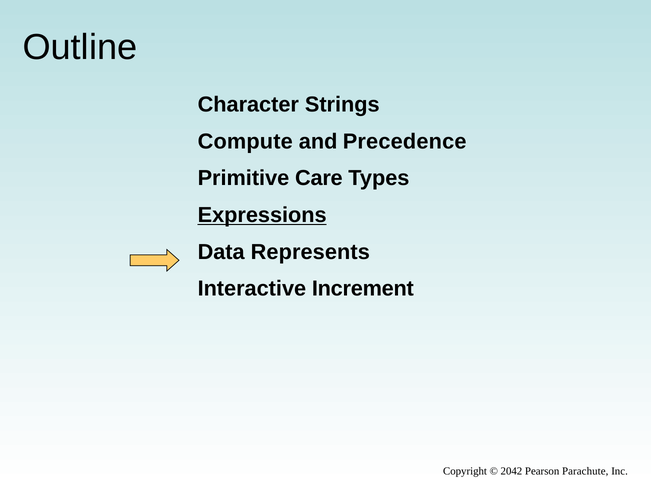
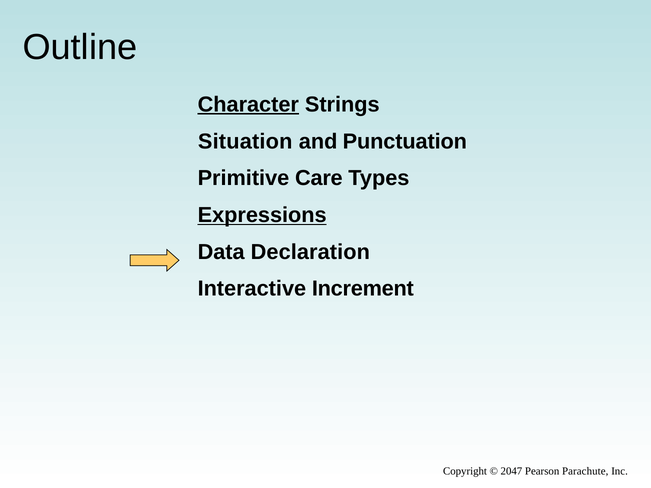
Character underline: none -> present (248, 105)
Compute: Compute -> Situation (245, 141)
Precedence: Precedence -> Punctuation (405, 141)
Represents: Represents -> Declaration (310, 252)
2042: 2042 -> 2047 (511, 472)
